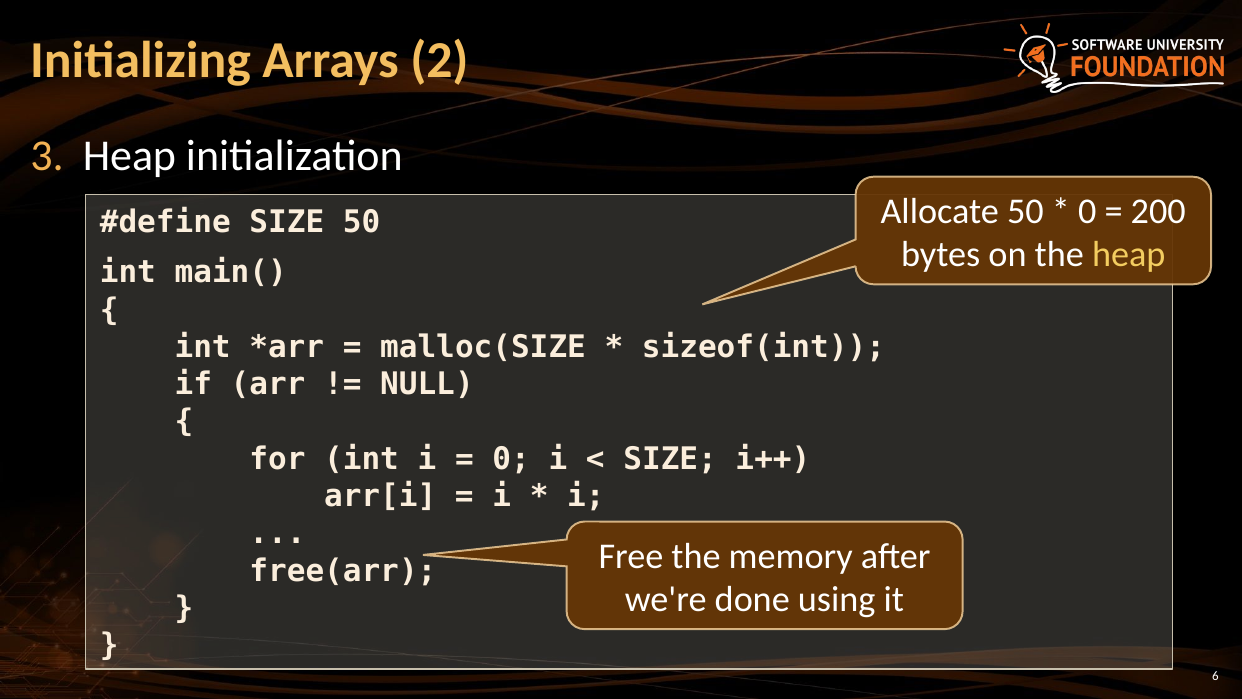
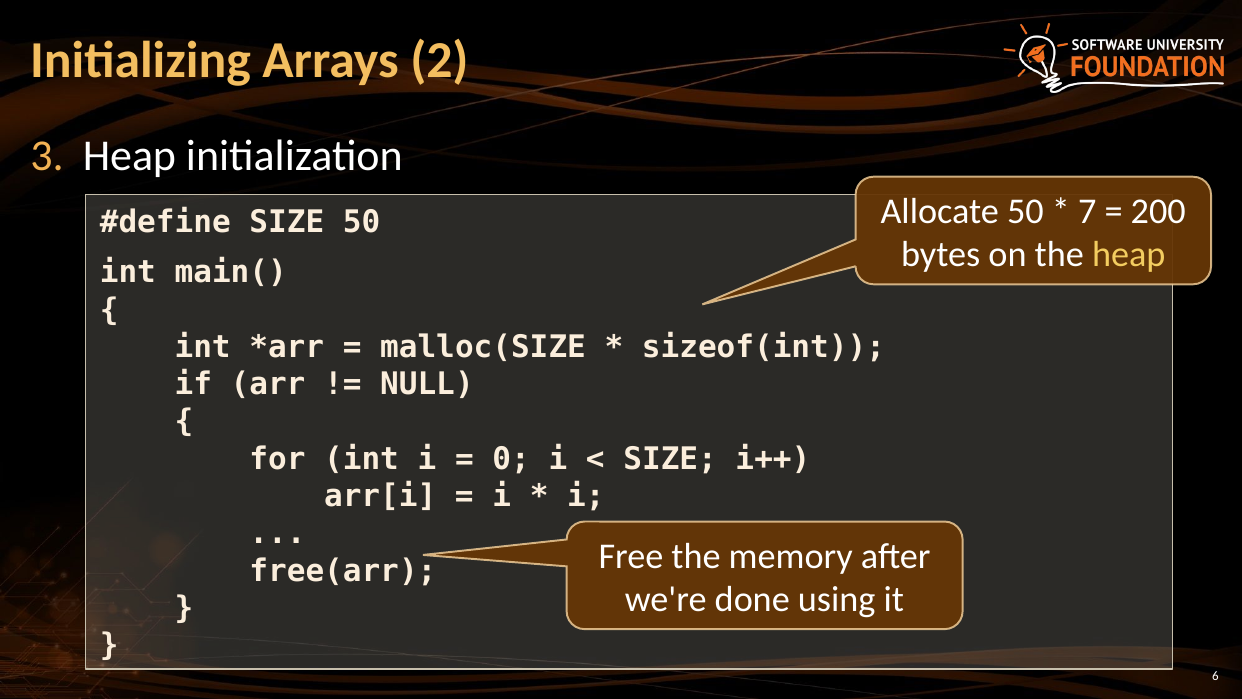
0: 0 -> 7 (1087, 211)
